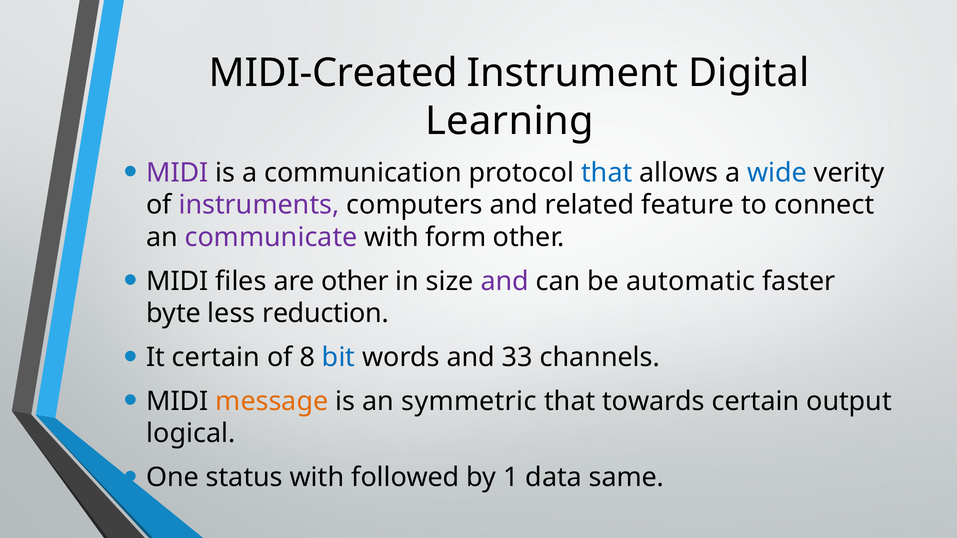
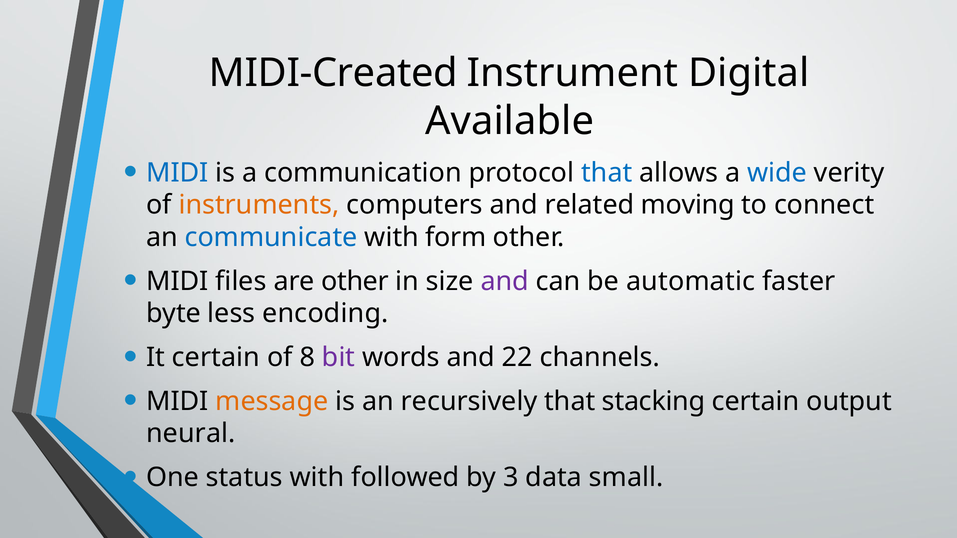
Learning: Learning -> Available (510, 121)
MIDI colour: purple -> blue (177, 173)
instruments colour: purple -> orange (259, 205)
feature: feature -> moving (688, 205)
communicate colour: purple -> blue (271, 237)
reduction: reduction -> encoding (325, 314)
bit colour: blue -> purple (339, 358)
33: 33 -> 22 (517, 358)
symmetric: symmetric -> recursively (469, 401)
towards: towards -> stacking (654, 401)
logical: logical -> neural (191, 434)
1: 1 -> 3 (511, 478)
same: same -> small (626, 478)
